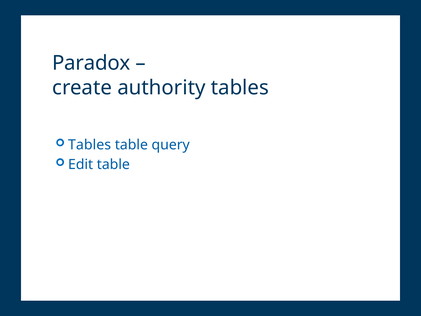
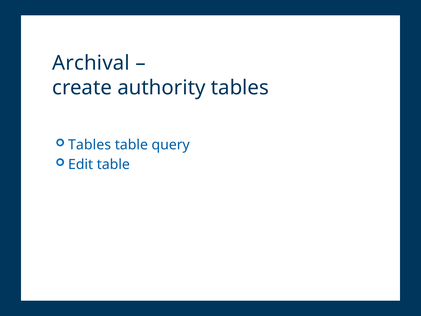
Paradox: Paradox -> Archival (91, 63)
